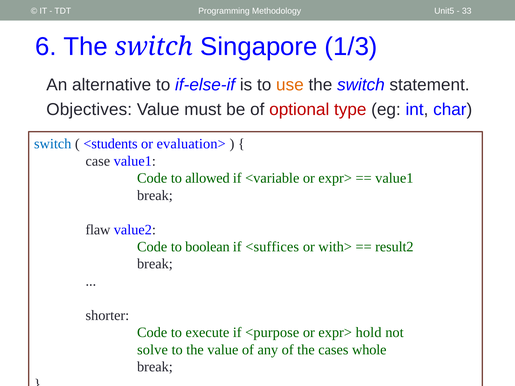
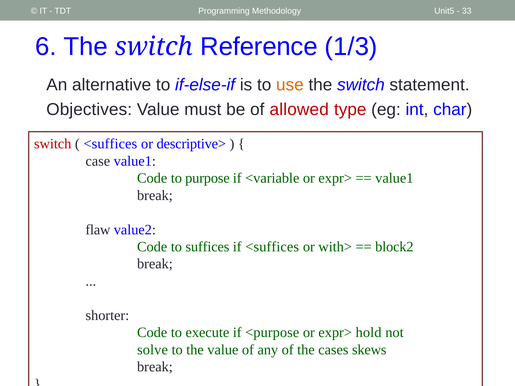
Singapore: Singapore -> Reference (259, 47)
optional: optional -> allowed (299, 110)
switch colour: blue -> red (53, 144)
<students: <students -> <suffices (110, 144)
evaluation>: evaluation> -> descriptive> (191, 144)
allowed: allowed -> purpose (207, 178)
boolean: boolean -> suffices (207, 247)
result2: result2 -> block2 (394, 247)
whole: whole -> skews (369, 350)
